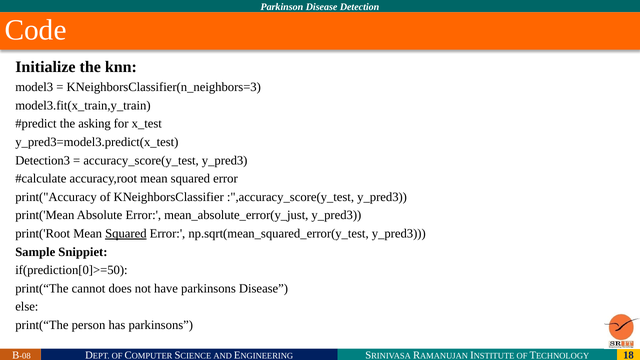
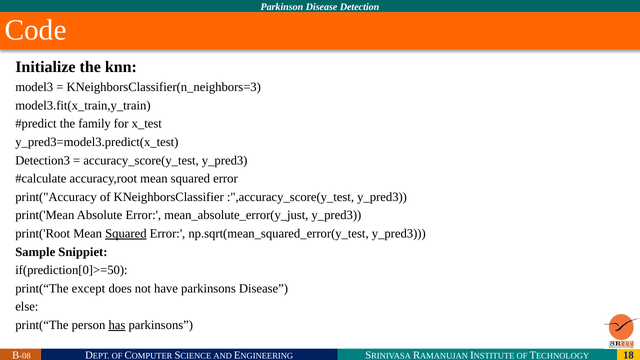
asking: asking -> family (95, 124)
cannot: cannot -> except (88, 288)
has underline: none -> present (117, 325)
